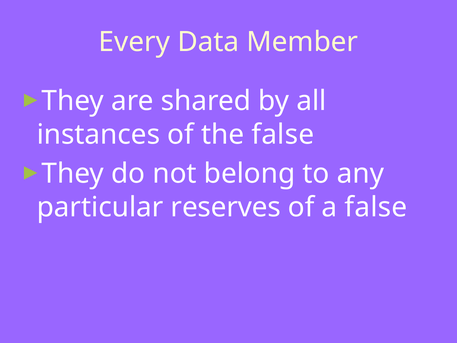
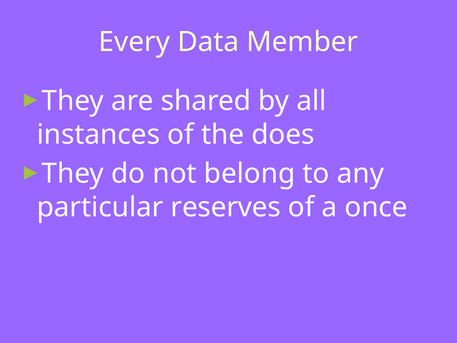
the false: false -> does (283, 134)
a false: false -> once (376, 207)
